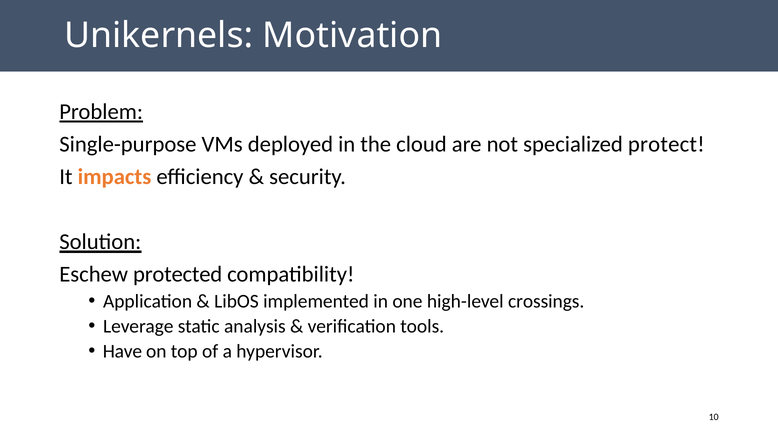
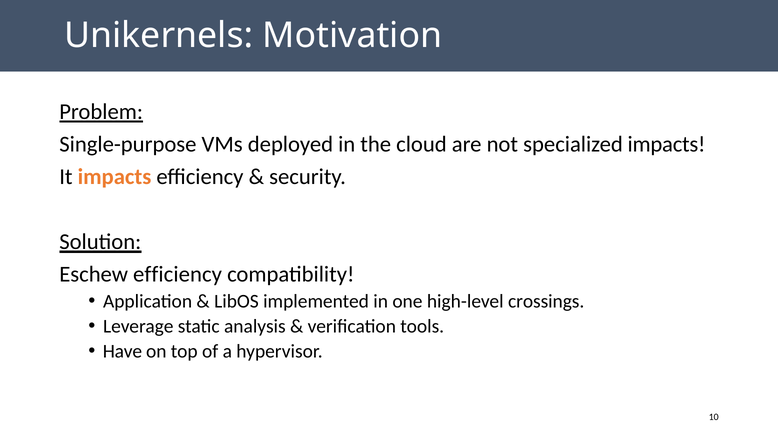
specialized protect: protect -> impacts (667, 144)
Eschew protected: protected -> efficiency (178, 275)
